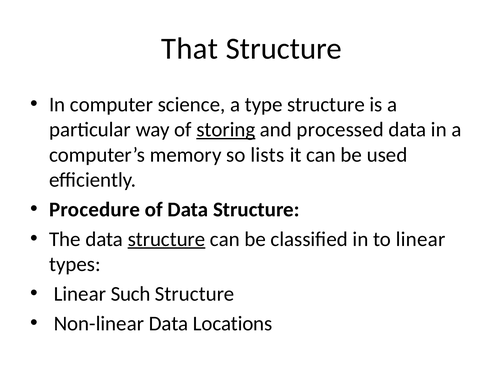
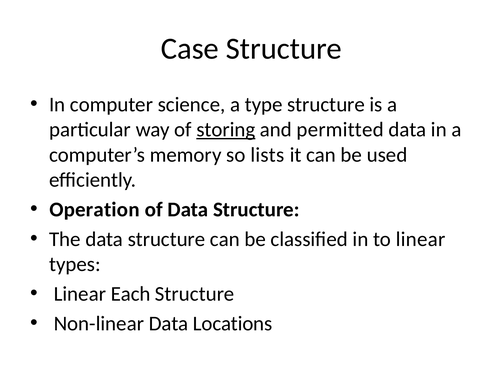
That: That -> Case (190, 49)
processed: processed -> permitted (340, 130)
Procedure: Procedure -> Operation (95, 210)
structure underline: present -> none (166, 239)
Such: Such -> Each (131, 294)
